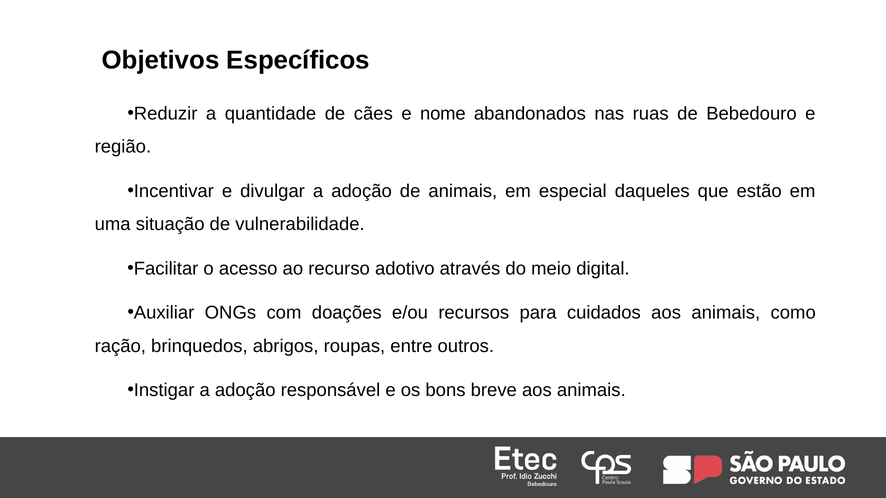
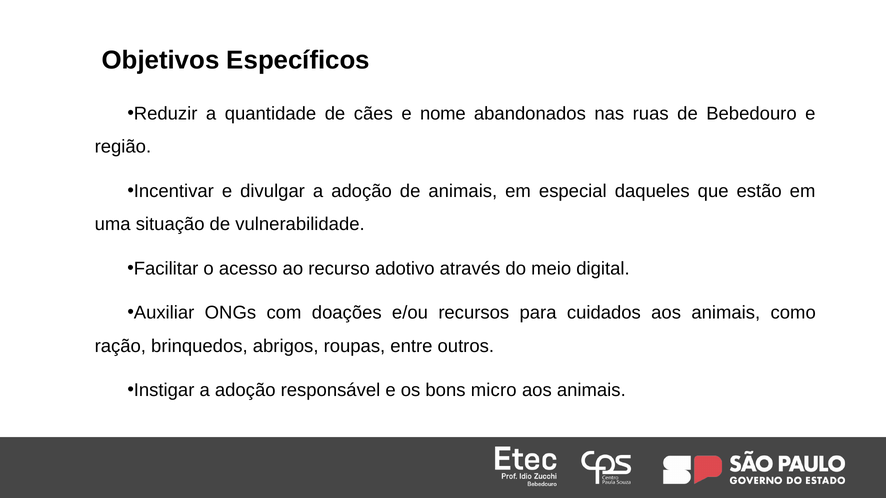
breve: breve -> micro (494, 391)
